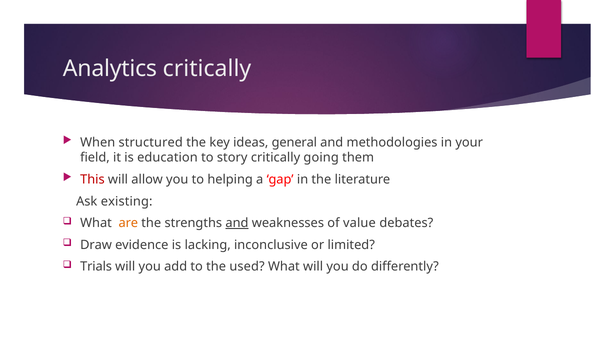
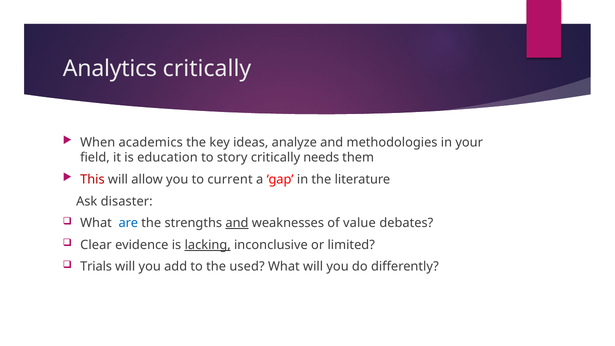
structured: structured -> academics (151, 142)
general: general -> analyze (294, 142)
going: going -> needs (321, 158)
helping: helping -> current (230, 179)
existing: existing -> disaster (127, 201)
are colour: orange -> blue (128, 223)
Draw: Draw -> Clear (96, 245)
lacking underline: none -> present (208, 245)
